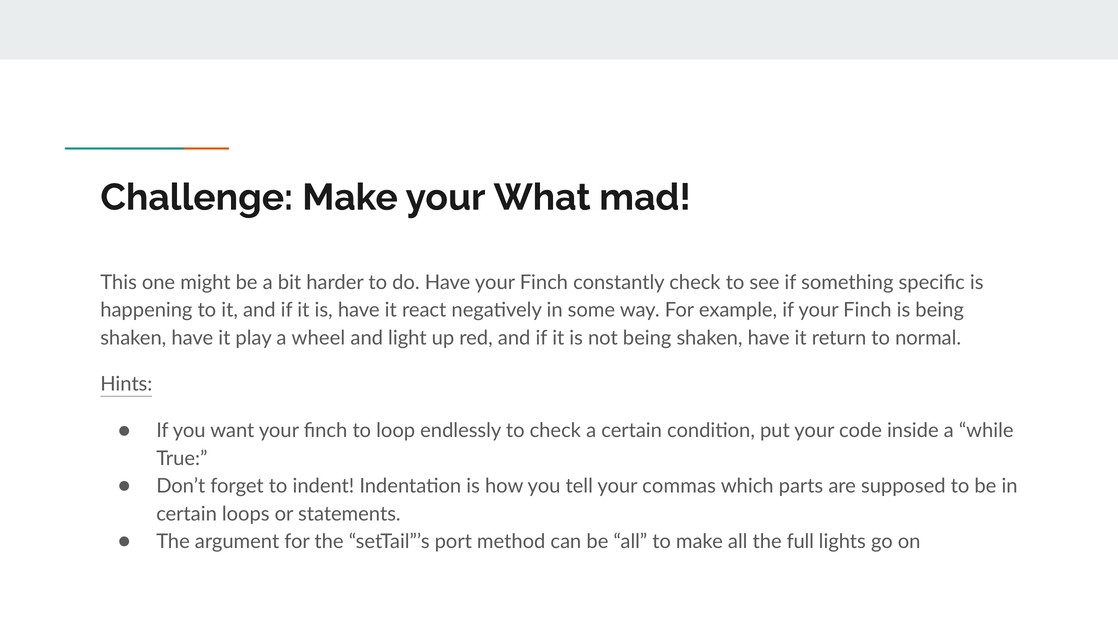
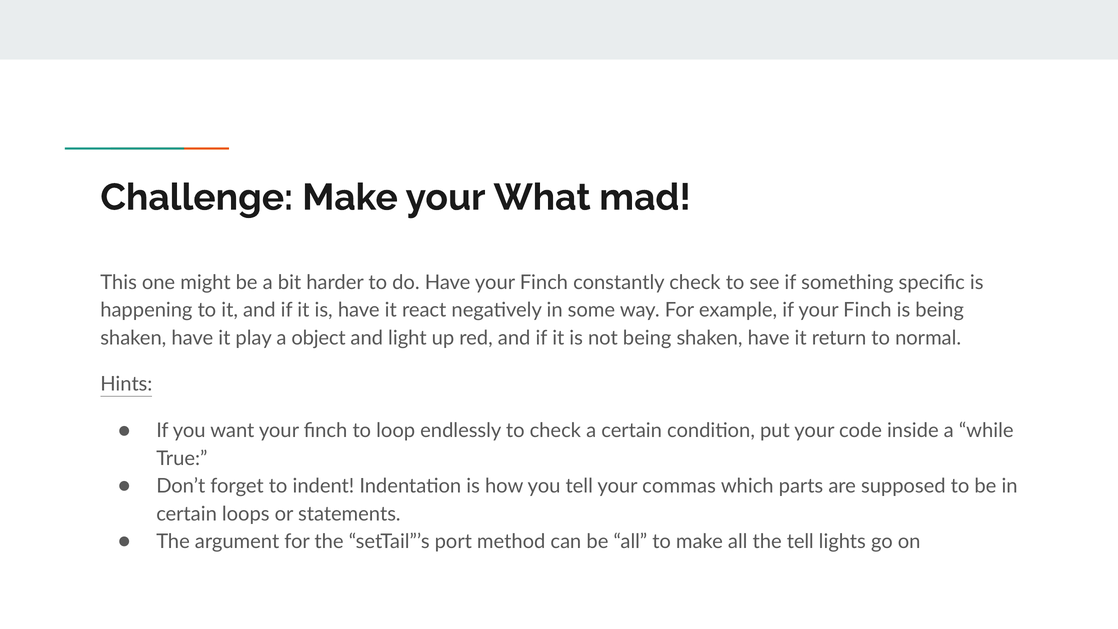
wheel: wheel -> object (319, 338)
the full: full -> tell (800, 542)
